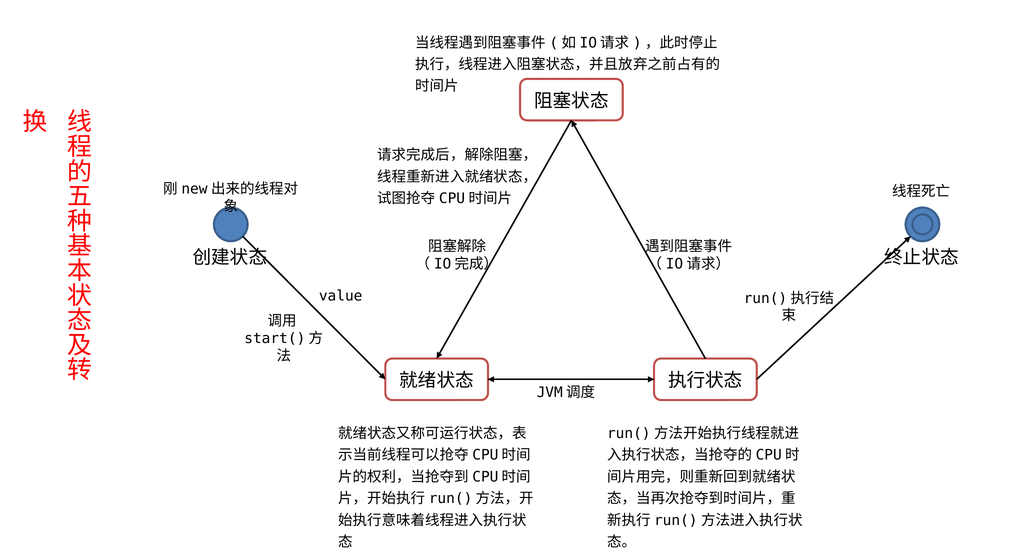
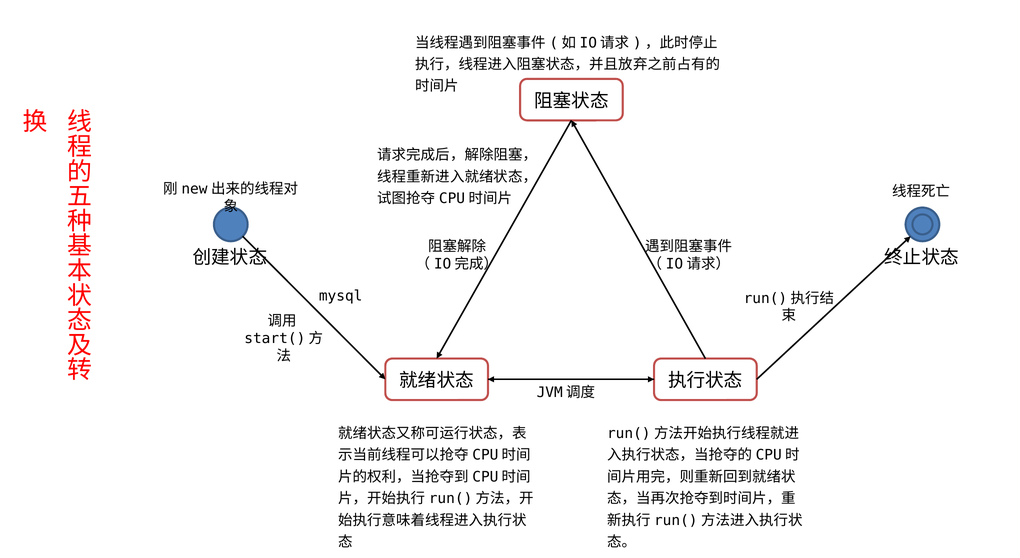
value: value -> mysql (341, 296)
